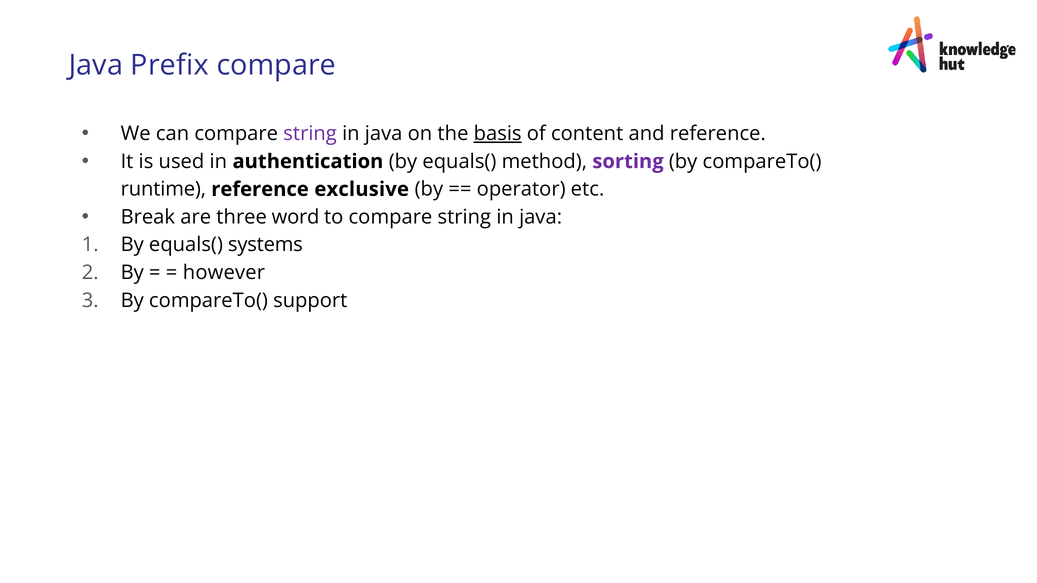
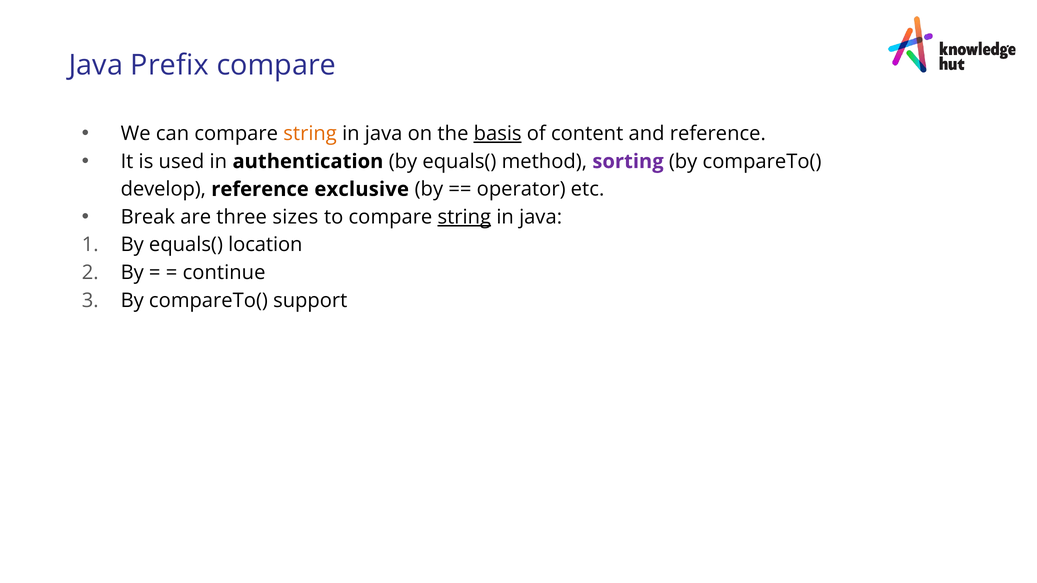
string colour: purple -> orange (310, 134)
runtime: runtime -> develop (163, 189)
word: word -> sizes (295, 217)
string underline: none -> present (464, 217)
systems: systems -> location (265, 245)
however: however -> continue (224, 273)
